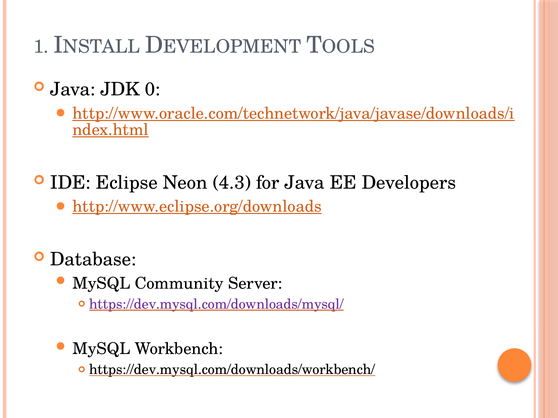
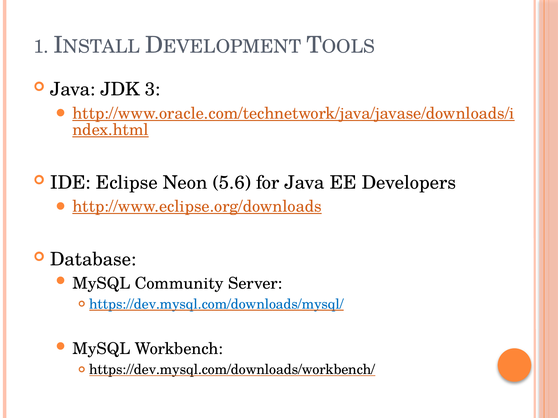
0: 0 -> 3 (153, 90)
4.3: 4.3 -> 5.6 (232, 183)
https://dev.mysql.com/downloads/mysql/ colour: purple -> blue (216, 304)
